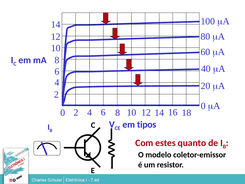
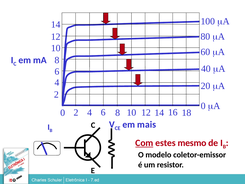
tipos: tipos -> mais (147, 124)
Com underline: none -> present (144, 143)
quanto: quanto -> mesmo (192, 143)
